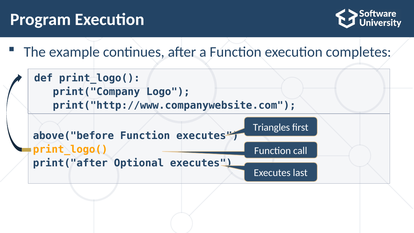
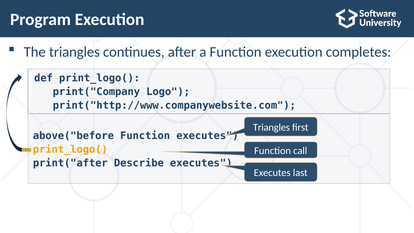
The example: example -> triangles (74, 52)
Optional: Optional -> Describe (139, 163)
